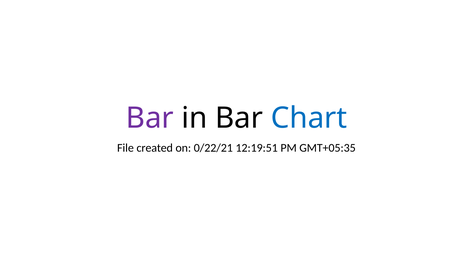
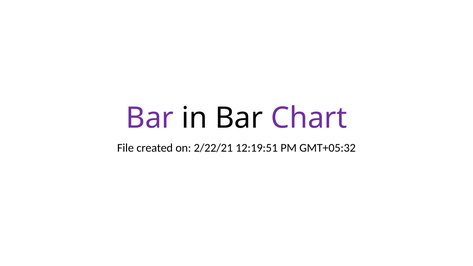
Chart colour: blue -> purple (309, 118)
0/22/21: 0/22/21 -> 2/22/21 (213, 148)
GMT+05:35: GMT+05:35 -> GMT+05:32 (328, 148)
